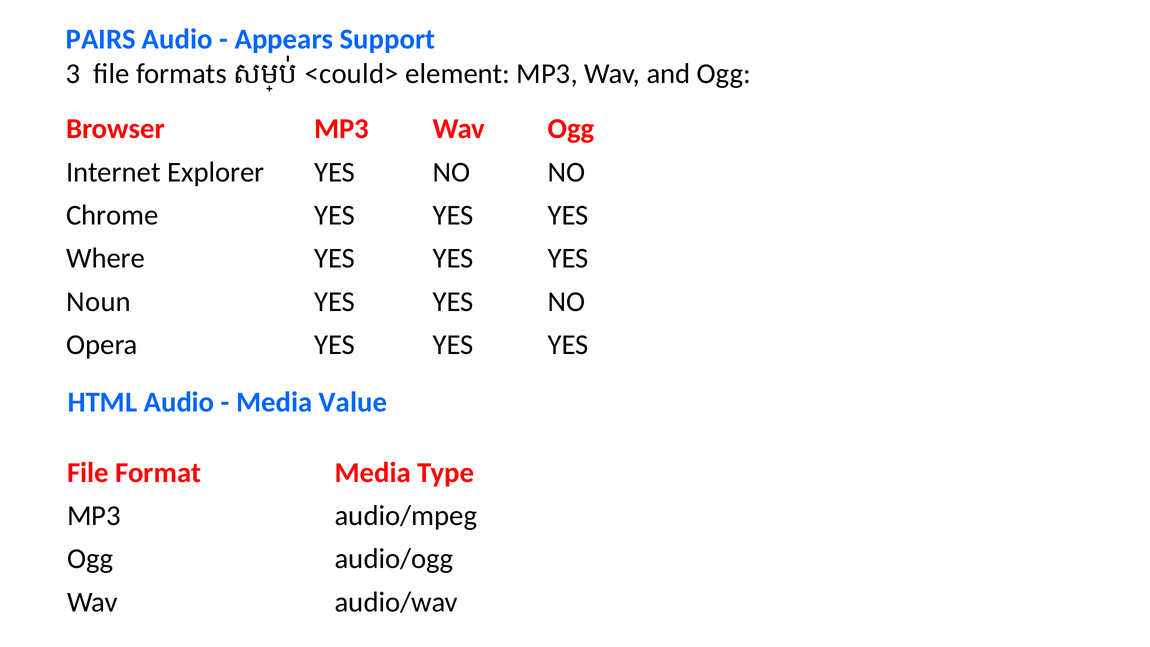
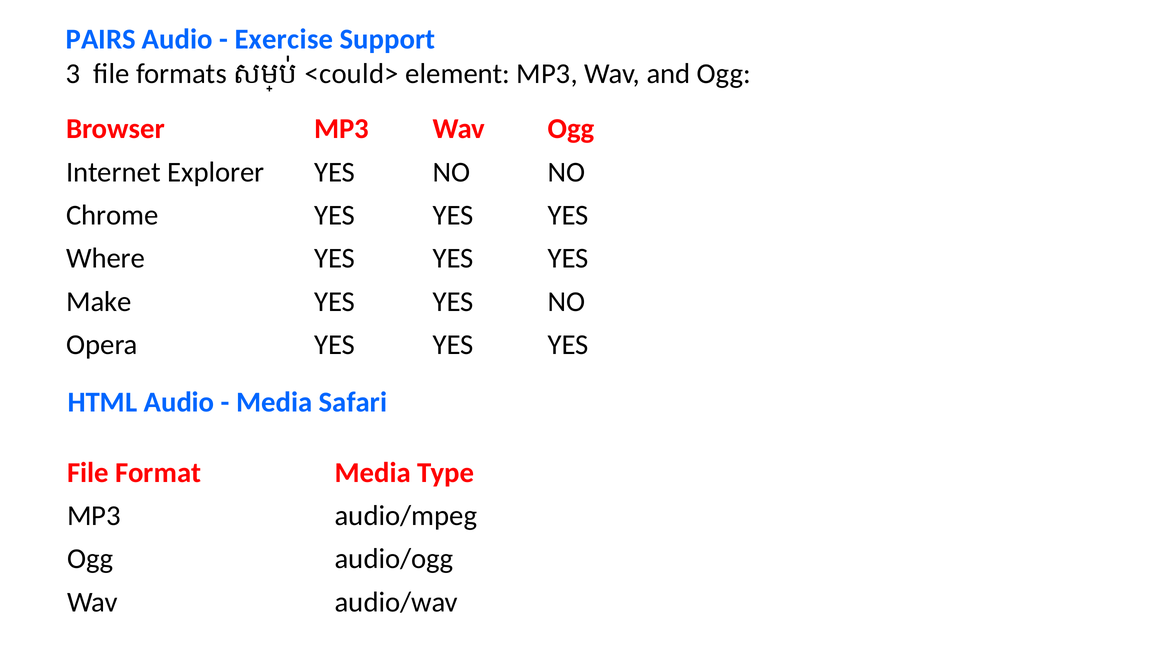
Appears: Appears -> Exercise (284, 39)
Noun: Noun -> Make (99, 302)
Value: Value -> Safari (353, 402)
